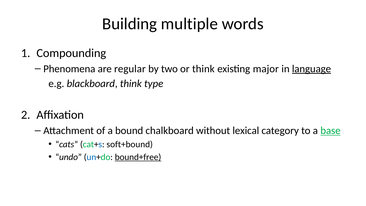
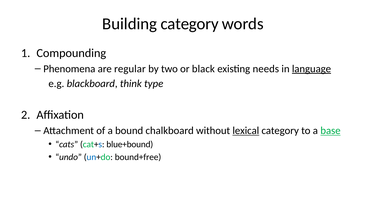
Building multiple: multiple -> category (190, 24)
or think: think -> black (203, 69)
major: major -> needs (266, 69)
lexical underline: none -> present (246, 131)
soft+bound: soft+bound -> blue+bound (130, 144)
bound+free underline: present -> none (138, 157)
